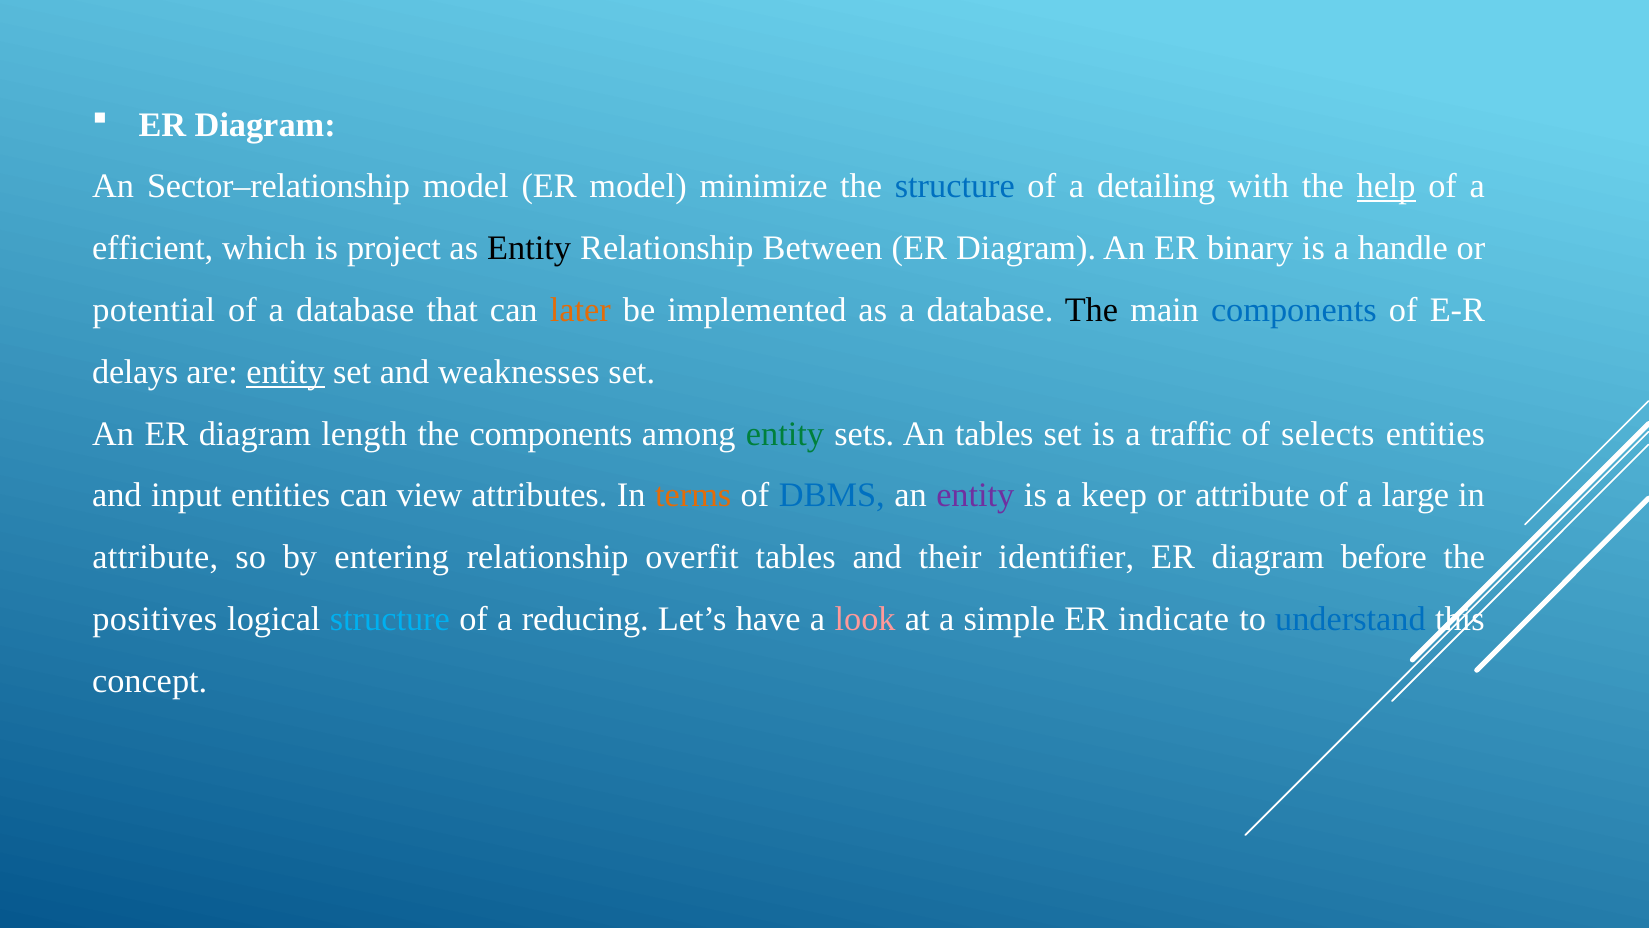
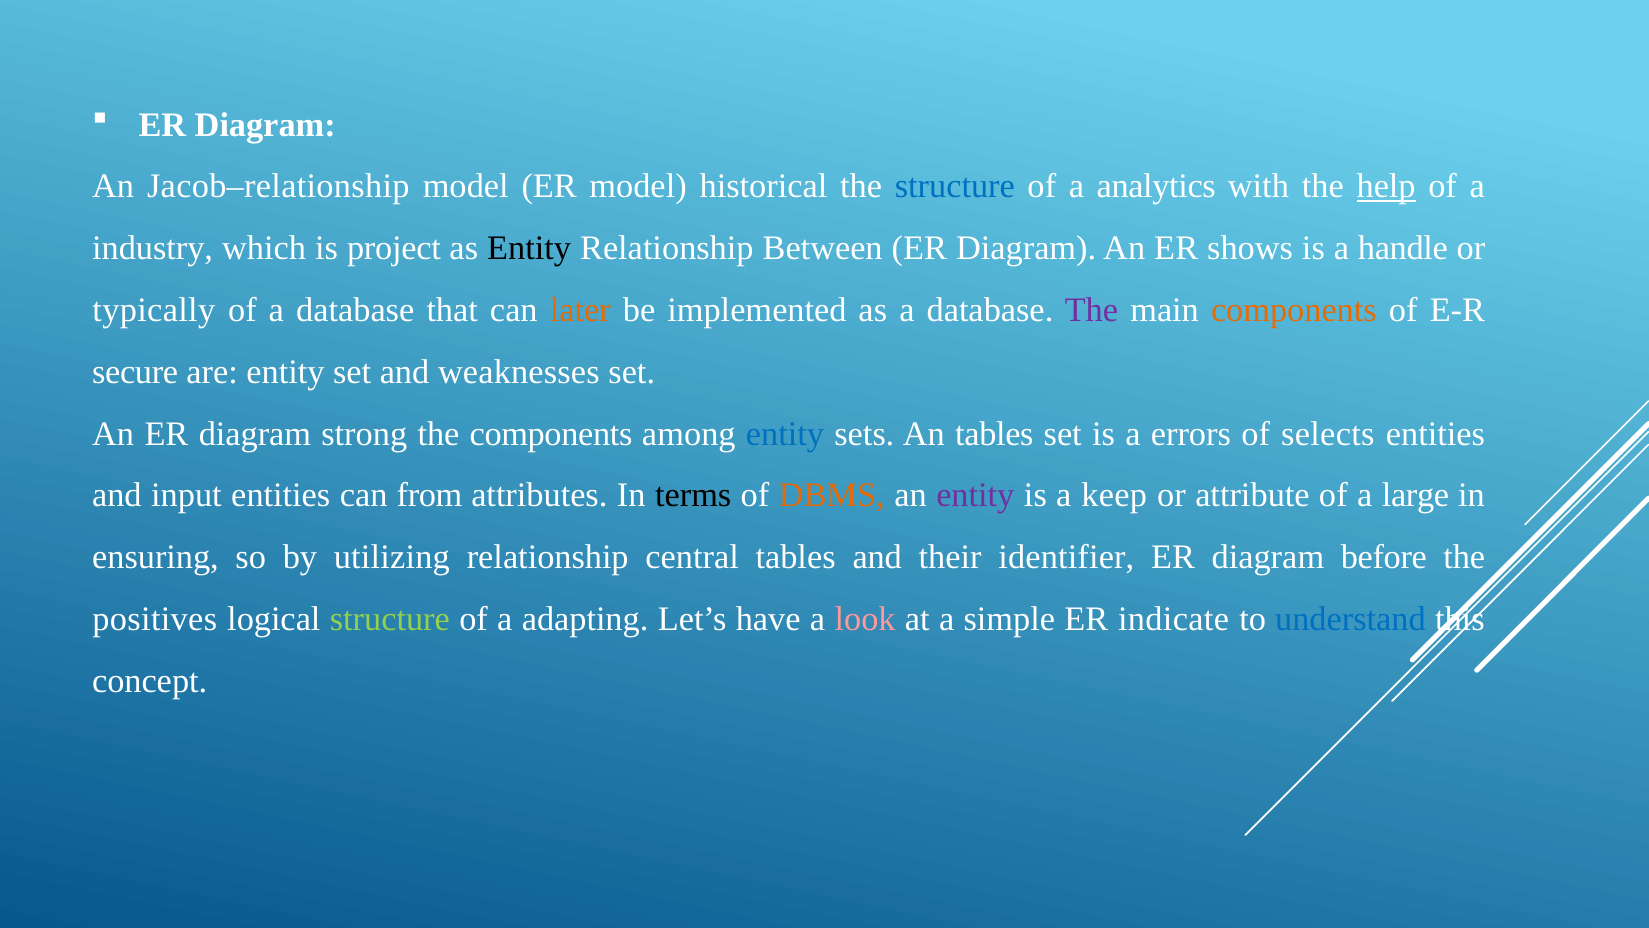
Sector–relationship: Sector–relationship -> Jacob–relationship (278, 186)
minimize: minimize -> historical (763, 186)
detailing: detailing -> analytics (1156, 186)
efficient: efficient -> industry (153, 248)
binary: binary -> shows (1250, 248)
potential: potential -> typically (154, 310)
The colour: black -> purple (1091, 310)
components colour: blue -> orange (1294, 310)
delays: delays -> secure (135, 372)
entity underline: present -> none (286, 372)
length: length -> strong (364, 434)
entity colour: green -> blue (785, 434)
traffic: traffic -> errors (1191, 434)
view: view -> from (430, 495)
terms colour: orange -> black (693, 495)
DBMS colour: blue -> orange (832, 495)
attribute: attribute -> ensuring (155, 557)
entering: entering -> utilizing (392, 557)
overfit: overfit -> central (692, 557)
structure colour: light blue -> light green (390, 619)
reducing: reducing -> adapting (585, 619)
